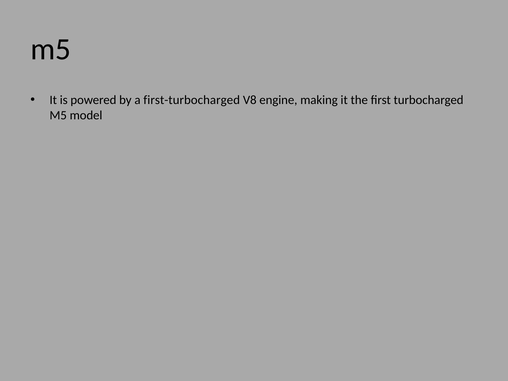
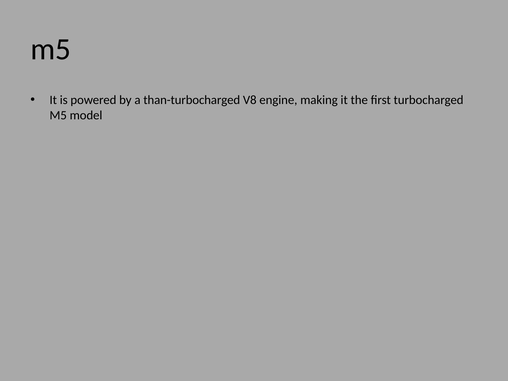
first-turbocharged: first-turbocharged -> than-turbocharged (192, 100)
